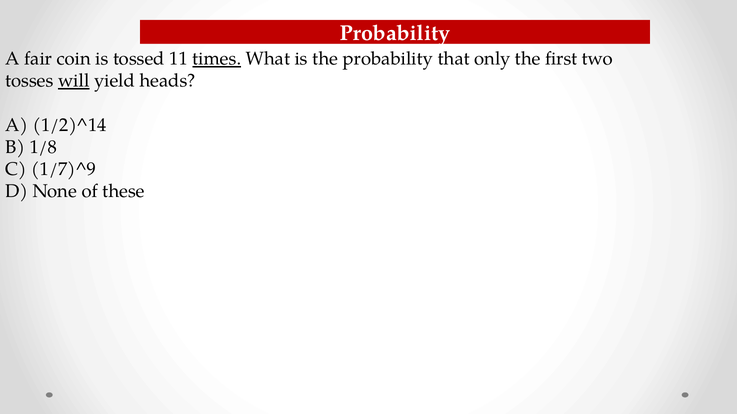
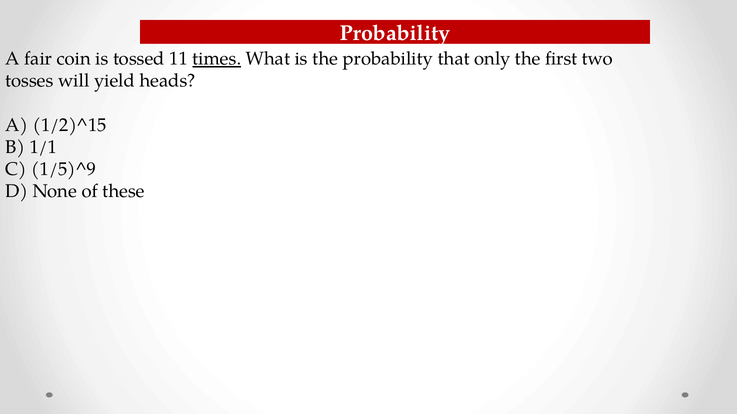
will underline: present -> none (74, 81)
1/2)^14: 1/2)^14 -> 1/2)^15 (70, 125)
1/8: 1/8 -> 1/1 (43, 147)
1/7)^9: 1/7)^9 -> 1/5)^9 (64, 169)
